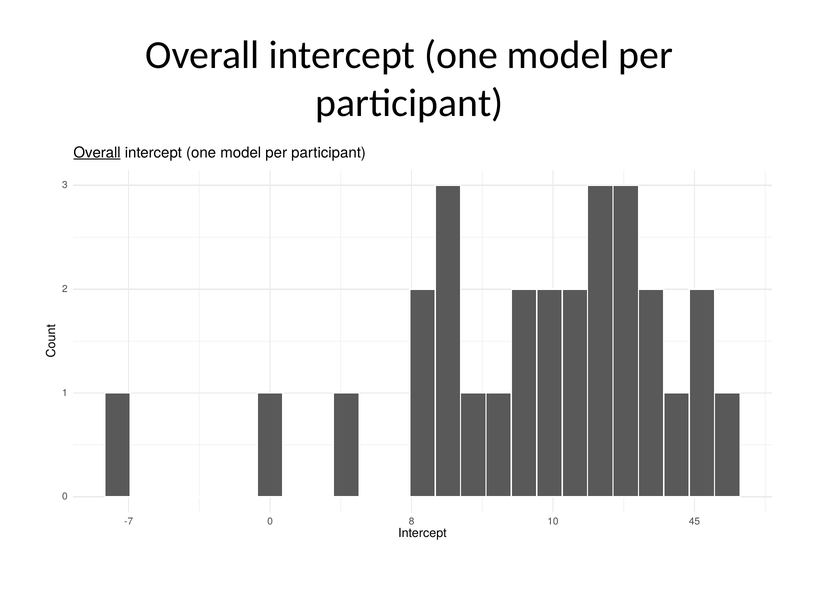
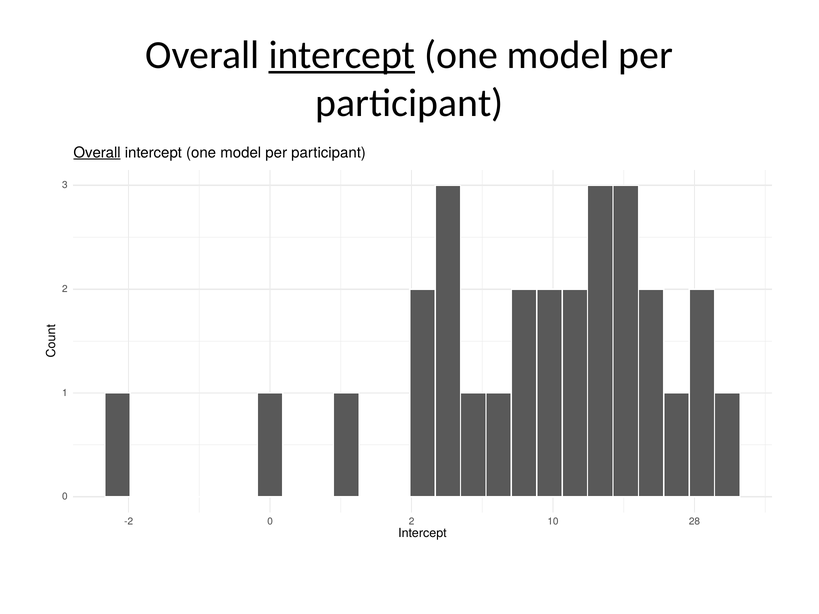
intercept underline: none -> present (342, 55)
-7: -7 -> -2 (129, 522)
0 8: 8 -> 2 (412, 522)
45: 45 -> 28 (694, 522)
